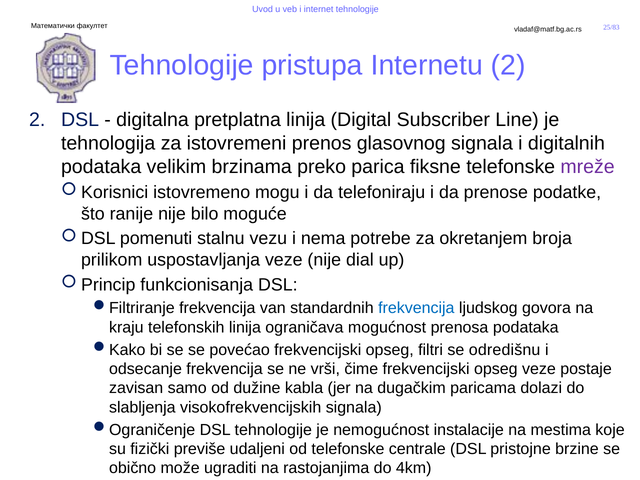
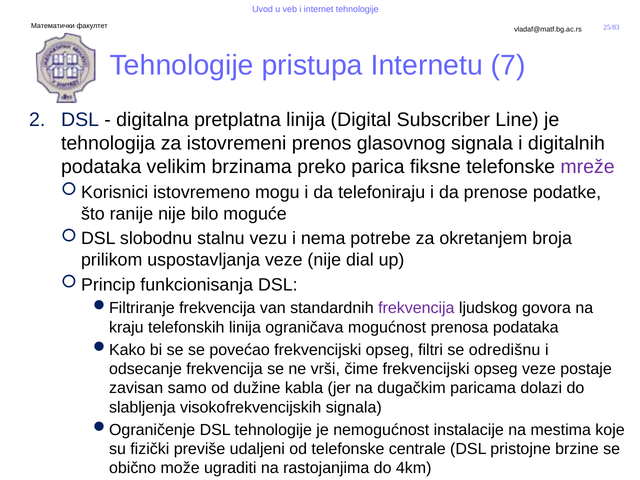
Internetu 2: 2 -> 7 (508, 65)
pomenuti: pomenuti -> slobodnu (156, 239)
frekvencija colour: blue -> purple (416, 308)
